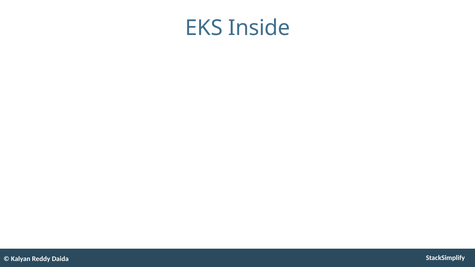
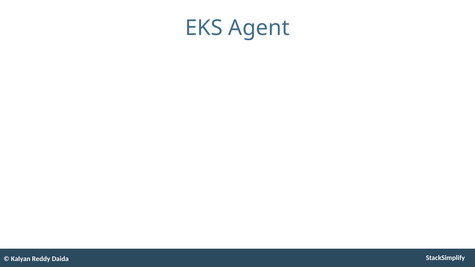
Inside: Inside -> Agent (259, 28)
